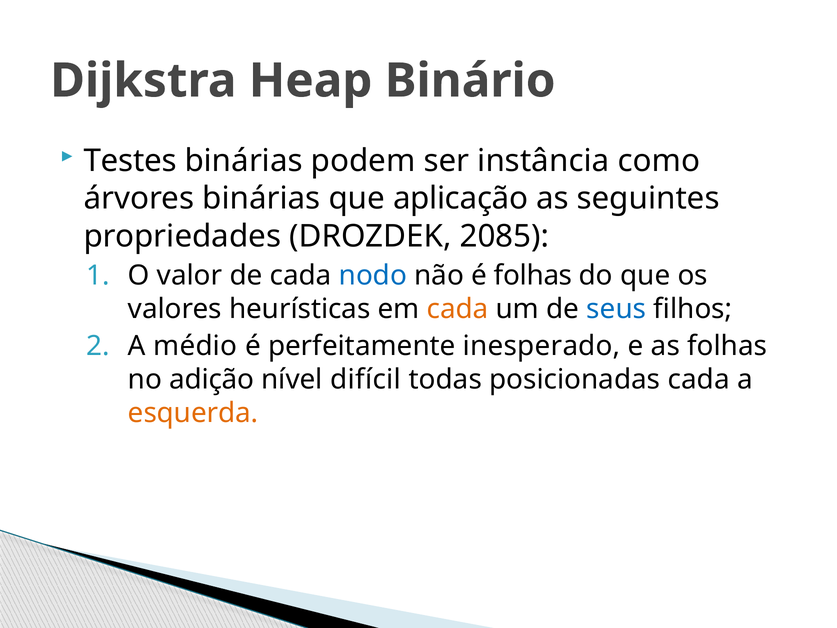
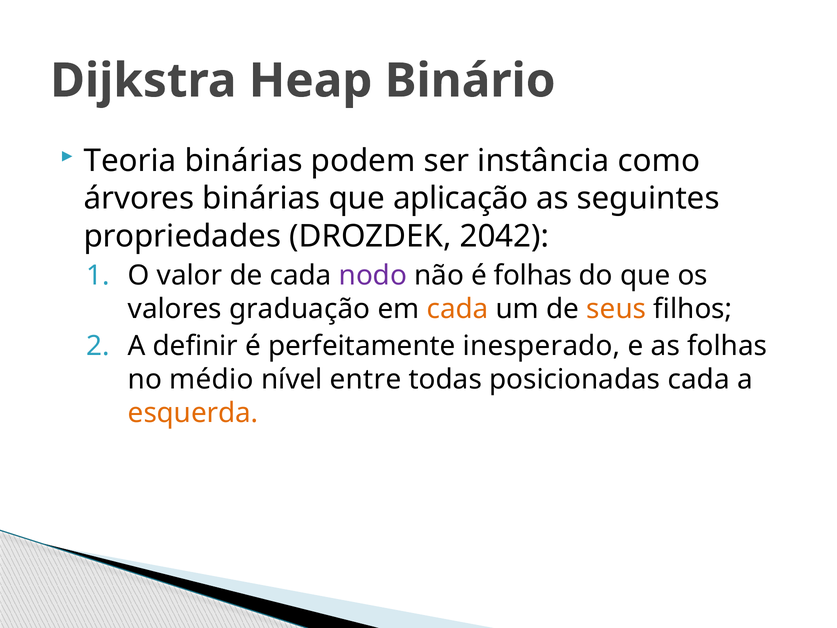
Testes: Testes -> Teoria (130, 161)
2085: 2085 -> 2042 (504, 236)
nodo colour: blue -> purple (373, 275)
heurísticas: heurísticas -> graduação (300, 309)
seus colour: blue -> orange (616, 309)
médio: médio -> definir (195, 346)
adição: adição -> médio (211, 379)
difícil: difícil -> entre (366, 379)
